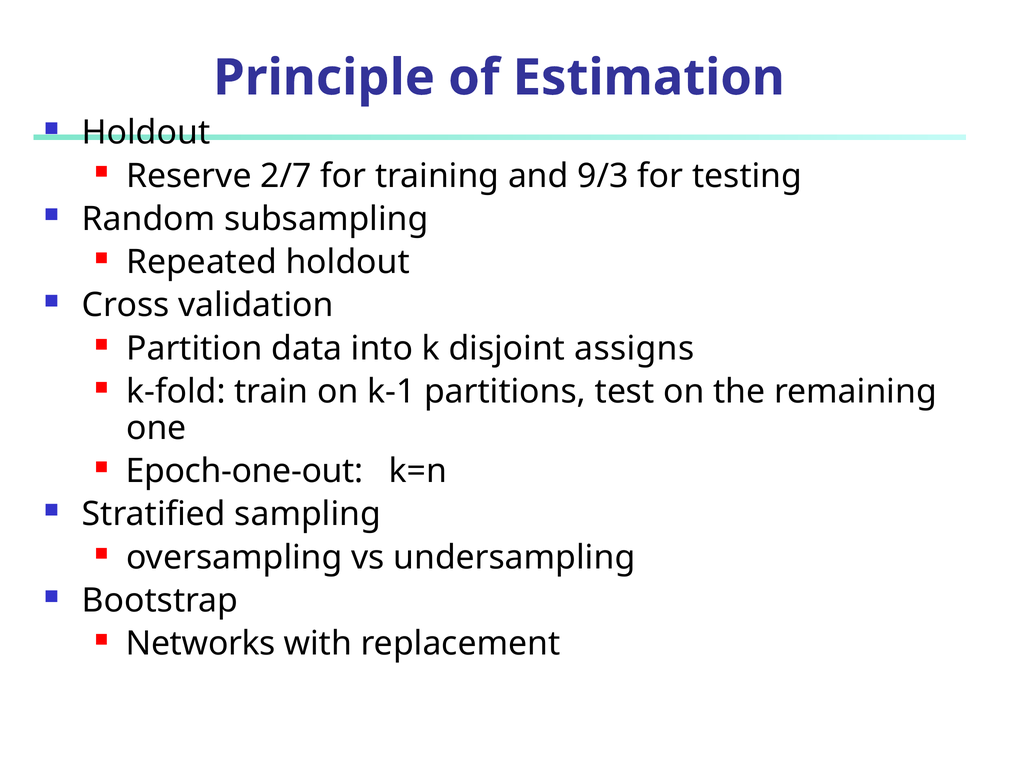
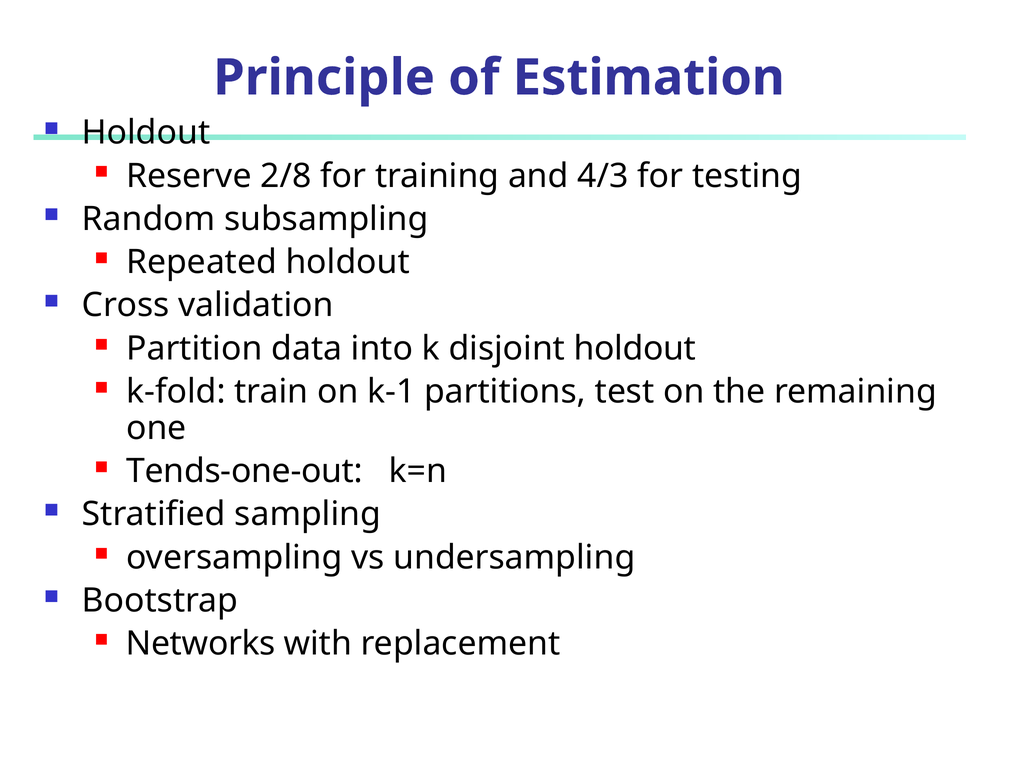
2/7: 2/7 -> 2/8 (286, 176)
9/3: 9/3 -> 4/3 (603, 176)
disjoint assigns: assigns -> holdout (635, 349)
Epoch-one-out: Epoch-one-out -> Tends-one-out (245, 472)
